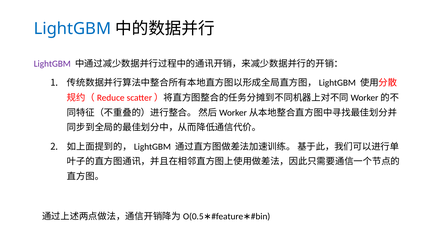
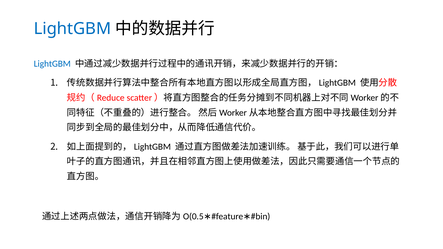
LightGBM colour: purple -> blue (52, 64)
